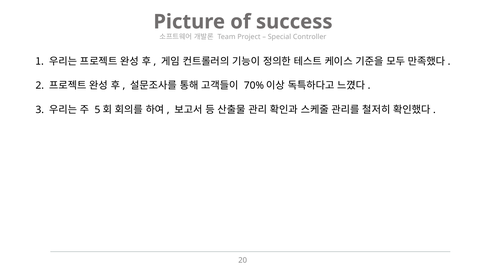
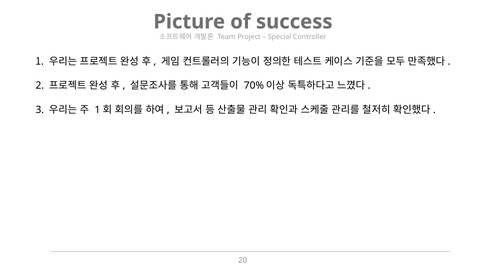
5: 5 -> 1 (97, 110)
